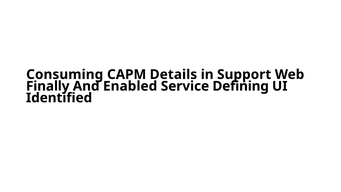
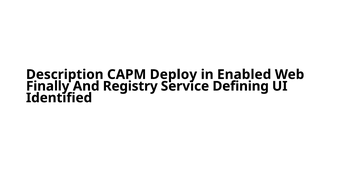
Consuming: Consuming -> Description (65, 74)
Details: Details -> Deploy (173, 74)
Support: Support -> Enabled (244, 74)
Enabled: Enabled -> Registry (130, 86)
